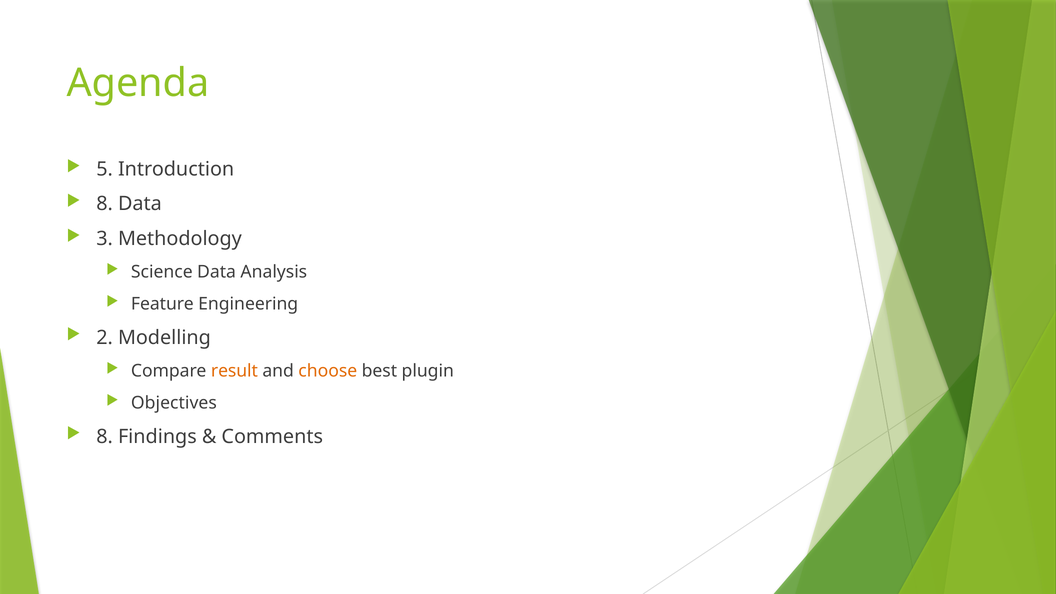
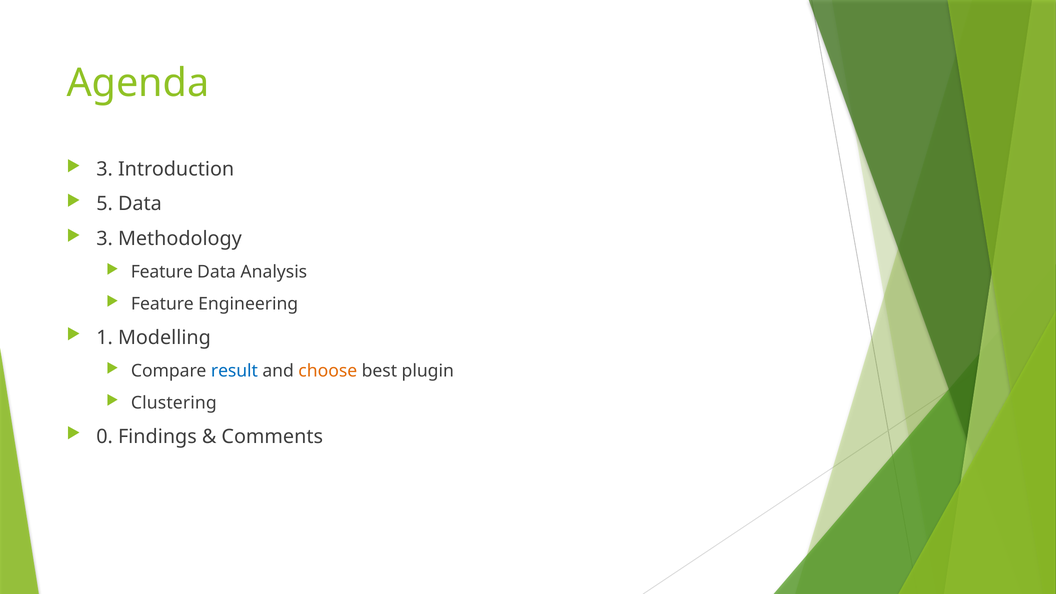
5: 5 -> 3 (105, 169)
8: 8 -> 5 (105, 204)
Science: Science -> Feature (162, 272)
2: 2 -> 1 (105, 338)
result colour: orange -> blue (234, 371)
Objectives: Objectives -> Clustering (174, 403)
8: 8 -> 0 (105, 437)
